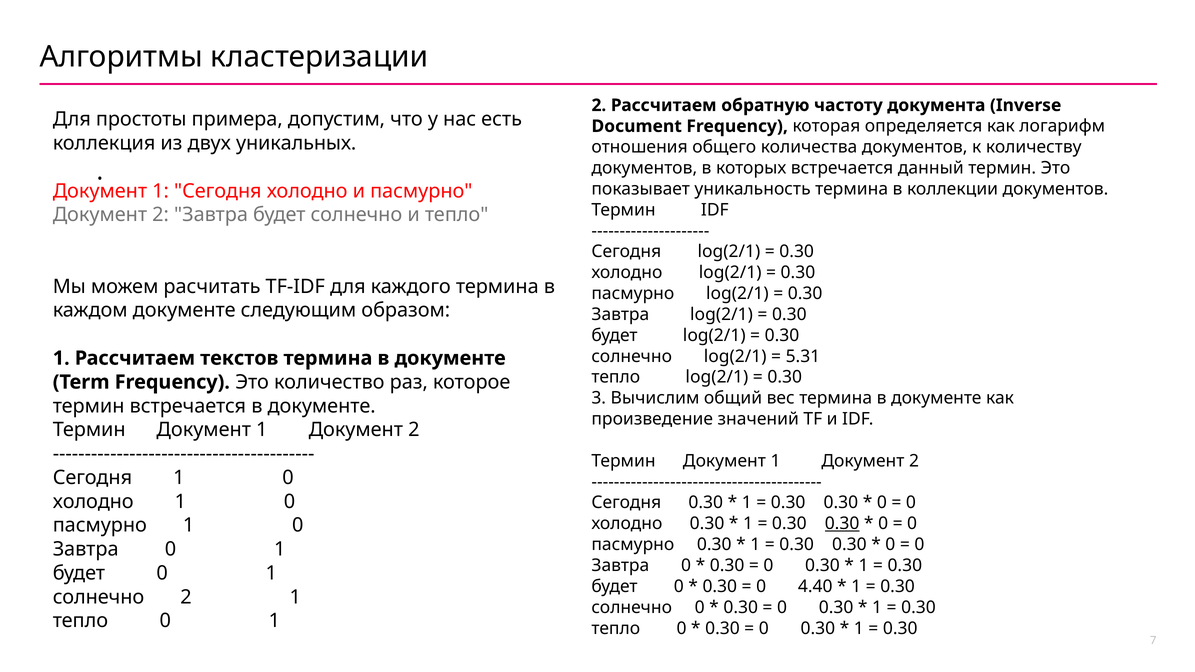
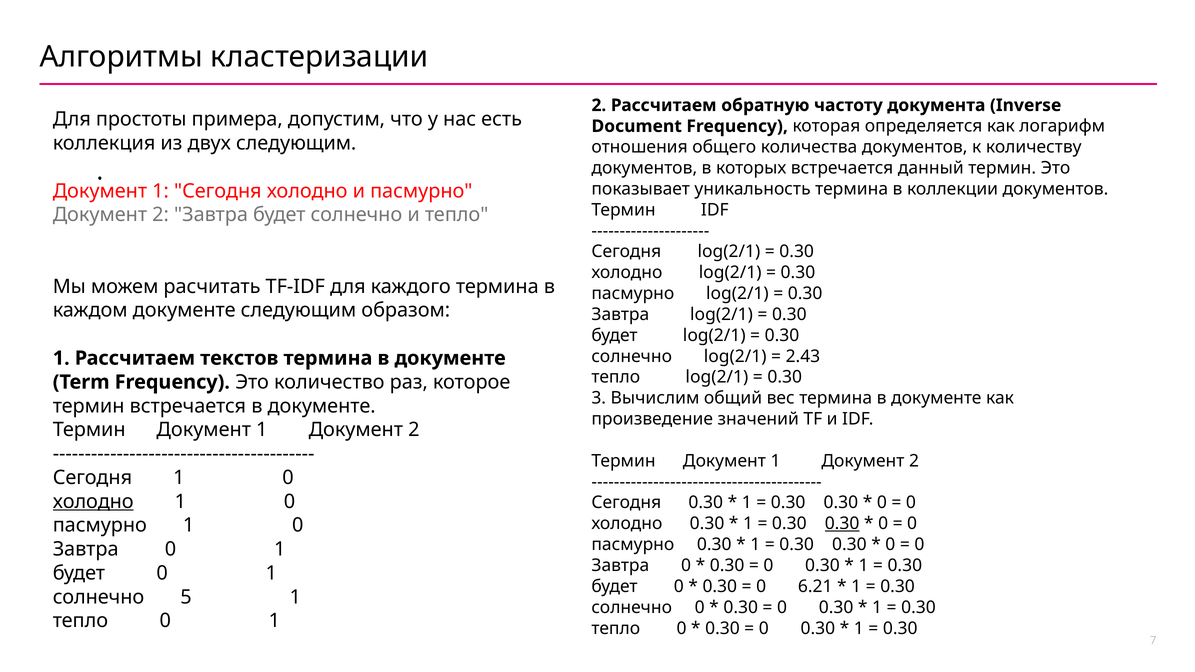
двух уникальных: уникальных -> следующим (296, 143)
5.31: 5.31 -> 2.43 (803, 356)
холодно underline: none -> present (93, 502)
4.40: 4.40 -> 6.21 (815, 587)
солнечно 2: 2 -> 5 (186, 597)
